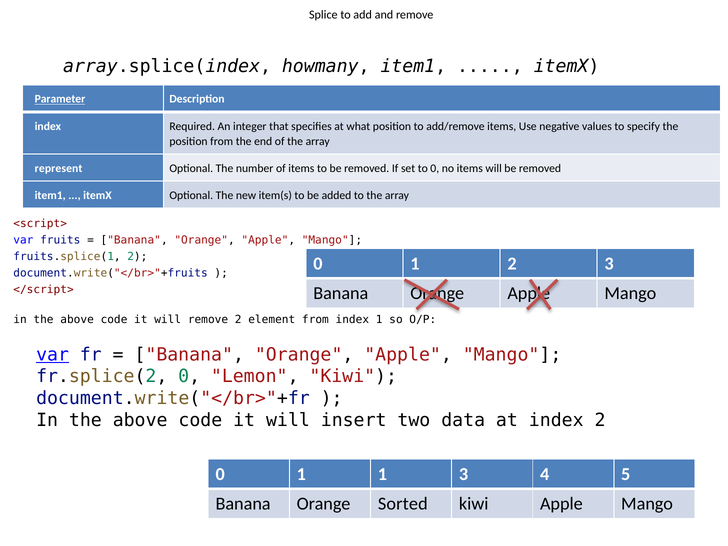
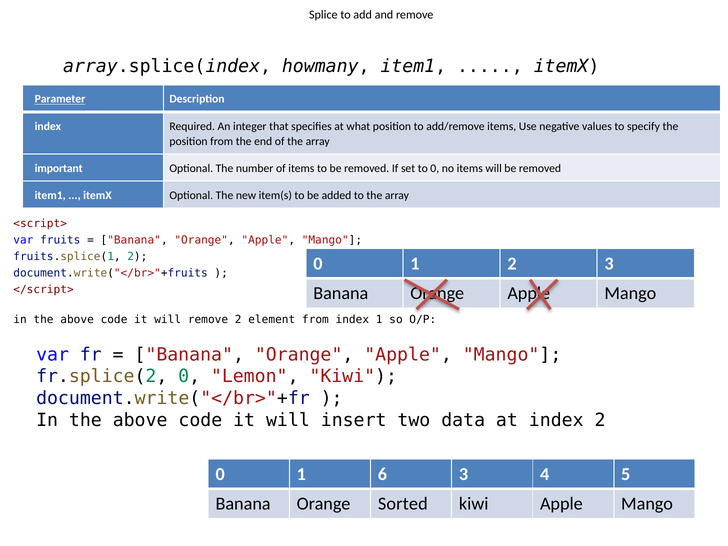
represent: represent -> important (59, 168)
var underline: present -> none (53, 355)
1 1: 1 -> 6 (382, 474)
